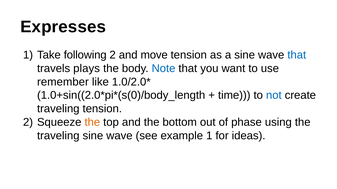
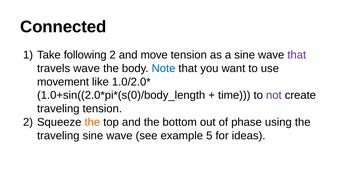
Expresses: Expresses -> Connected (63, 27)
that colour: blue -> purple (297, 55)
travels plays: plays -> wave (87, 69)
remember: remember -> movement (63, 82)
not colour: blue -> purple (274, 96)
example 1: 1 -> 5 (209, 136)
